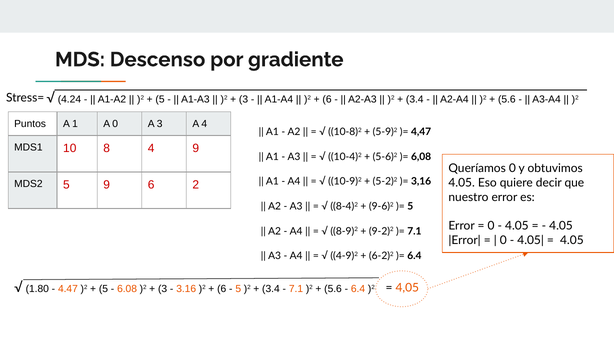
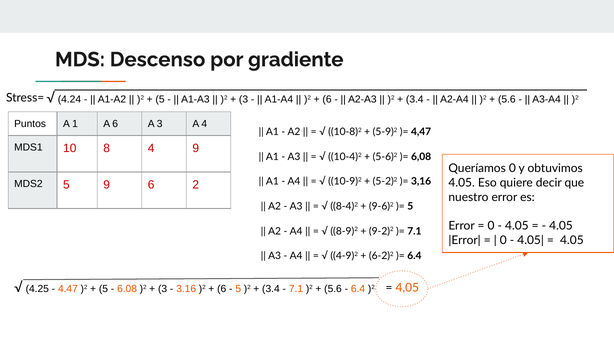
A 0: 0 -> 6 (115, 124)
1.80: 1.80 -> 4.25 (37, 289)
